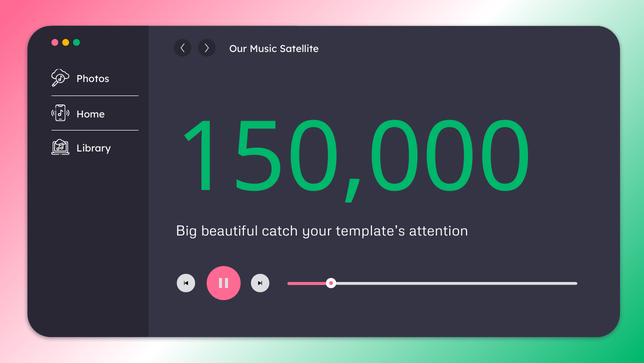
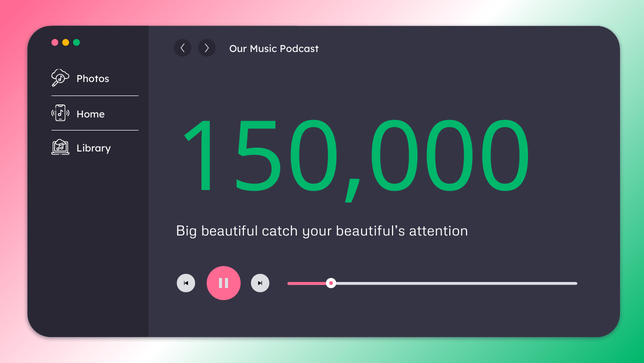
Satellite: Satellite -> Podcast (299, 49)
template’s: template’s -> beautiful’s (370, 230)
